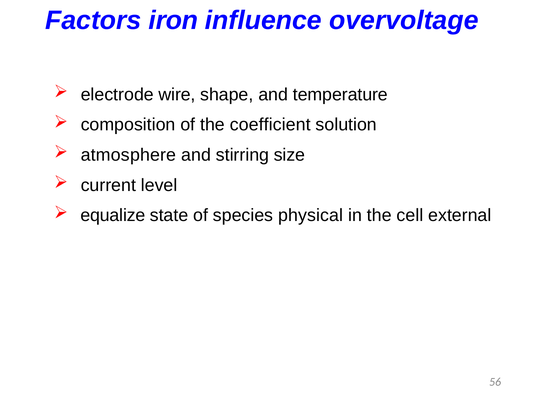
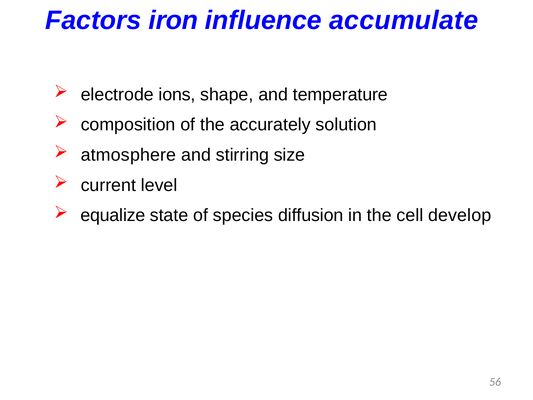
overvoltage: overvoltage -> accumulate (404, 20)
wire: wire -> ions (177, 94)
coefficient: coefficient -> accurately (270, 125)
physical: physical -> diffusion (311, 215)
external: external -> develop (460, 215)
